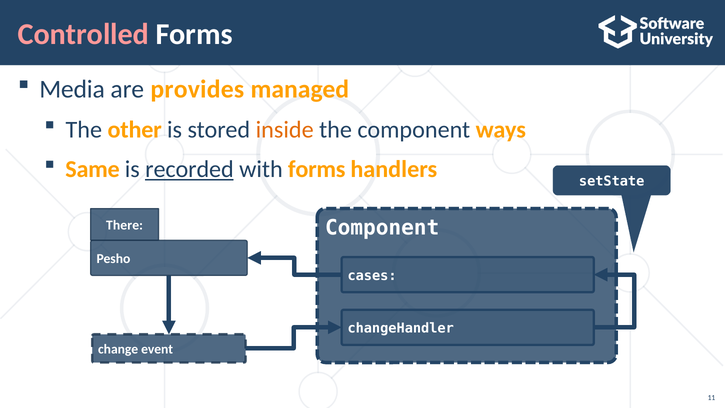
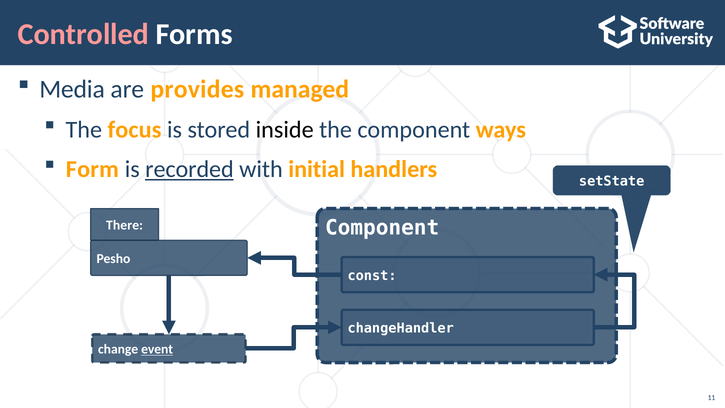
other: other -> focus (135, 130)
inside colour: orange -> black (285, 130)
Same: Same -> Form (92, 169)
with forms: forms -> initial (317, 169)
cases: cases -> const (372, 275)
event underline: none -> present (157, 349)
